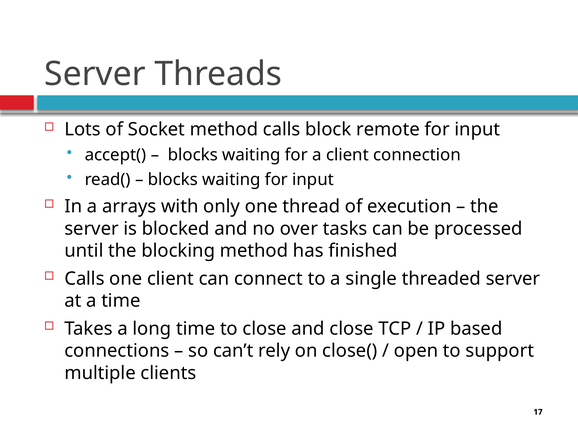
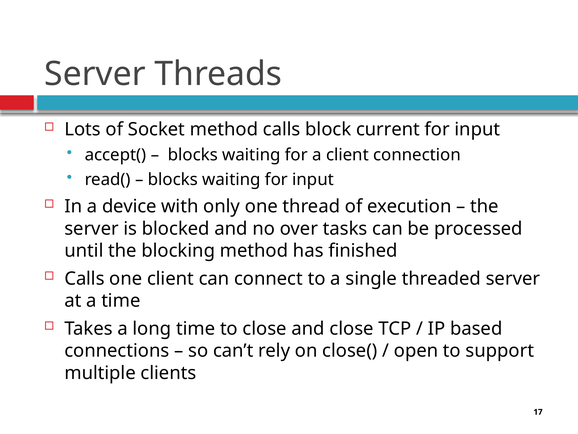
remote: remote -> current (388, 129)
arrays: arrays -> device (129, 206)
